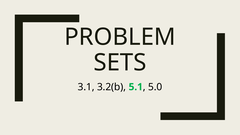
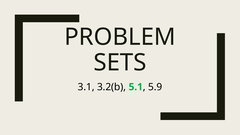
5.0: 5.0 -> 5.9 (155, 87)
